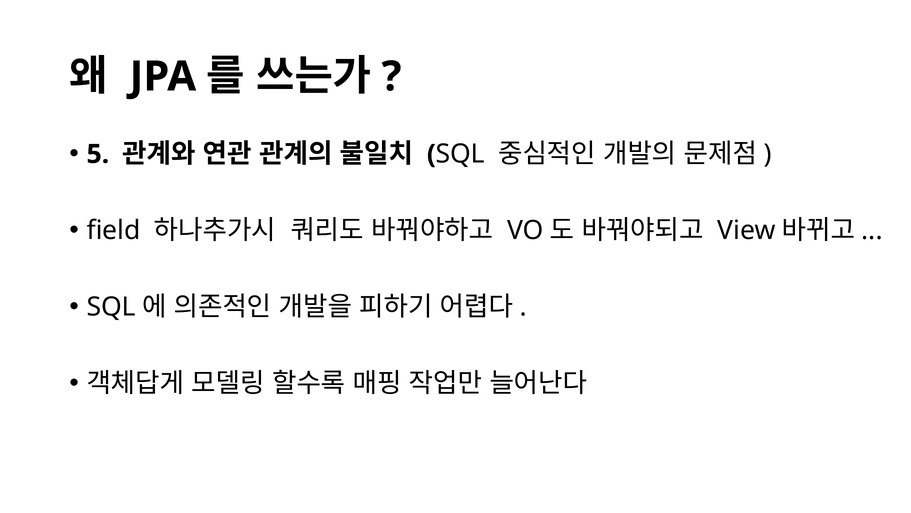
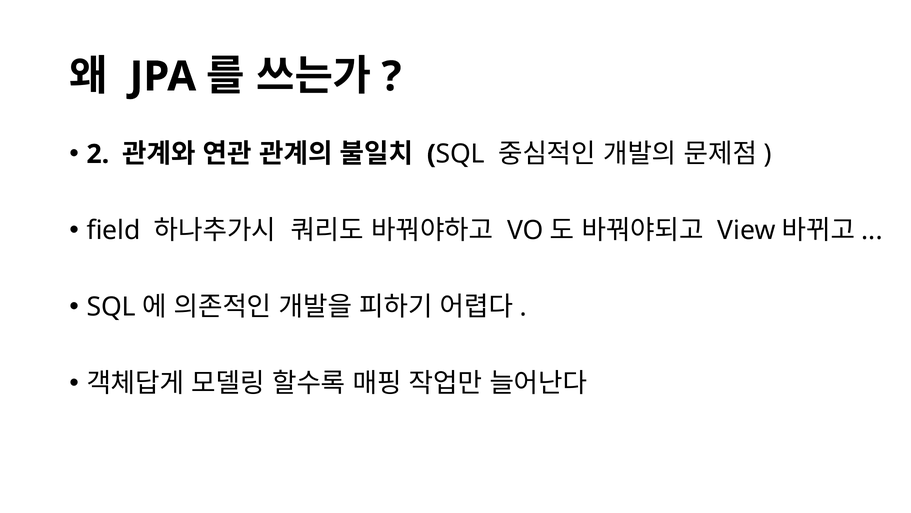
5: 5 -> 2 (98, 154)
